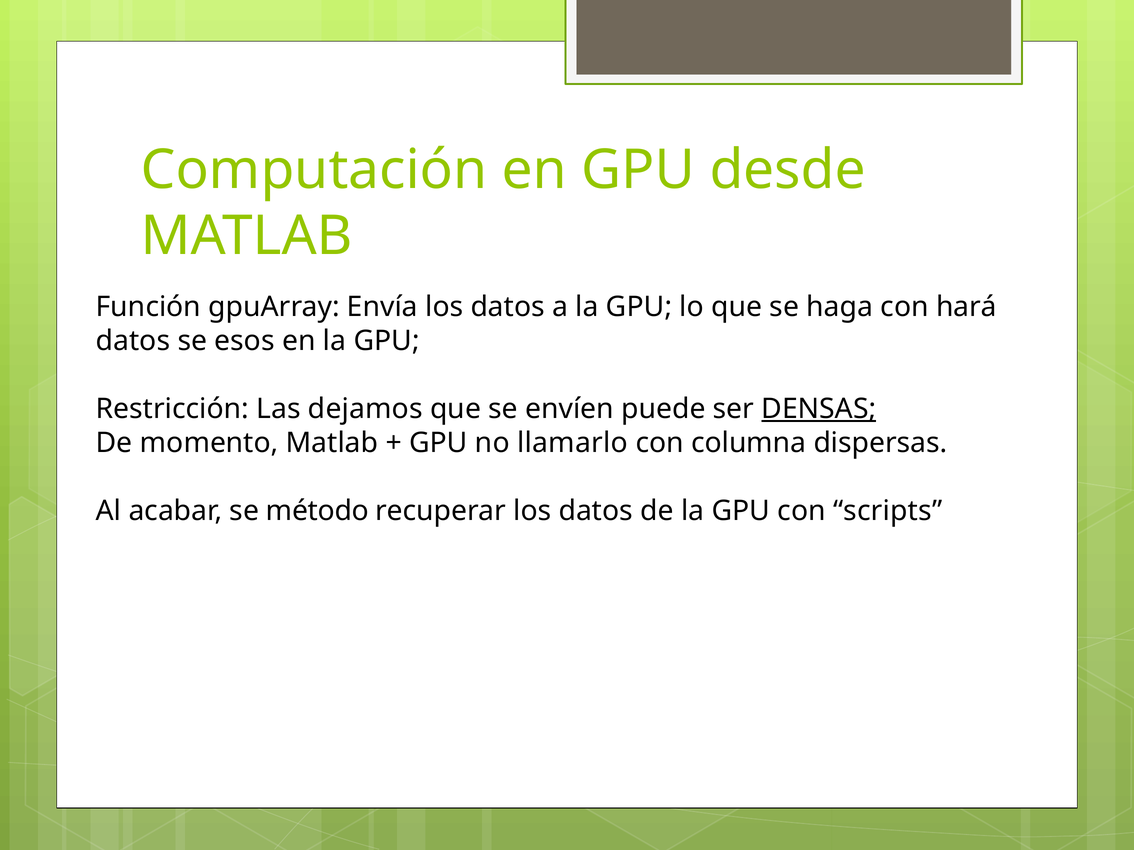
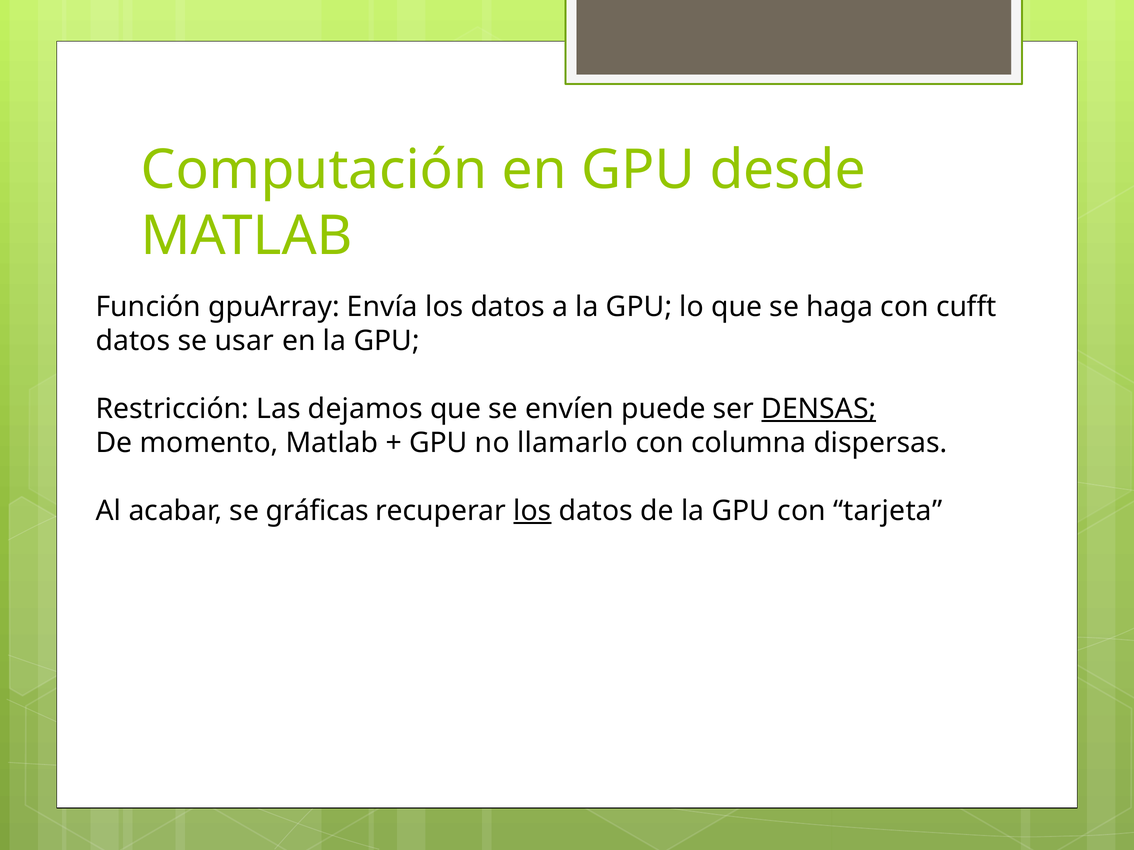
hará: hará -> cufft (966, 307)
esos: esos -> usar (244, 341)
método: método -> gráficas (317, 511)
los underline: none -> present (532, 511)
scripts: scripts -> tarjeta (888, 511)
